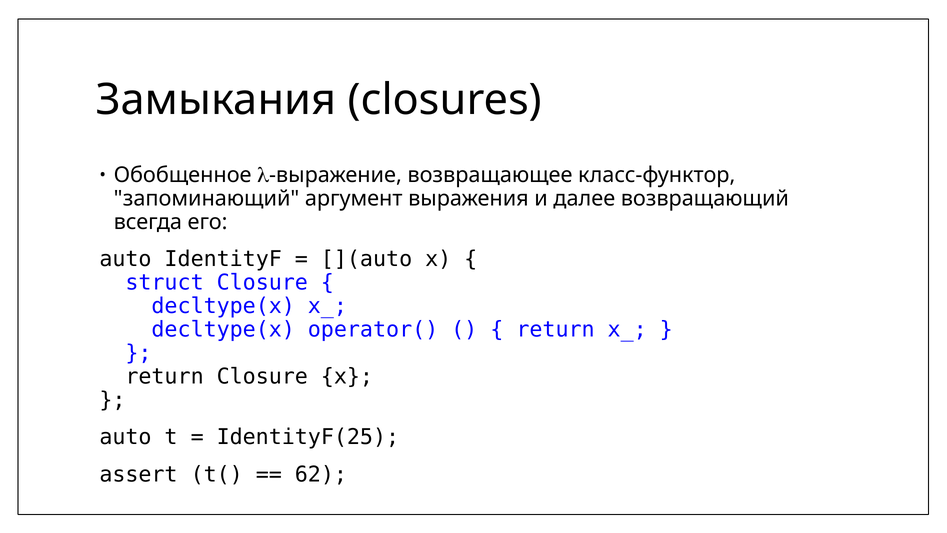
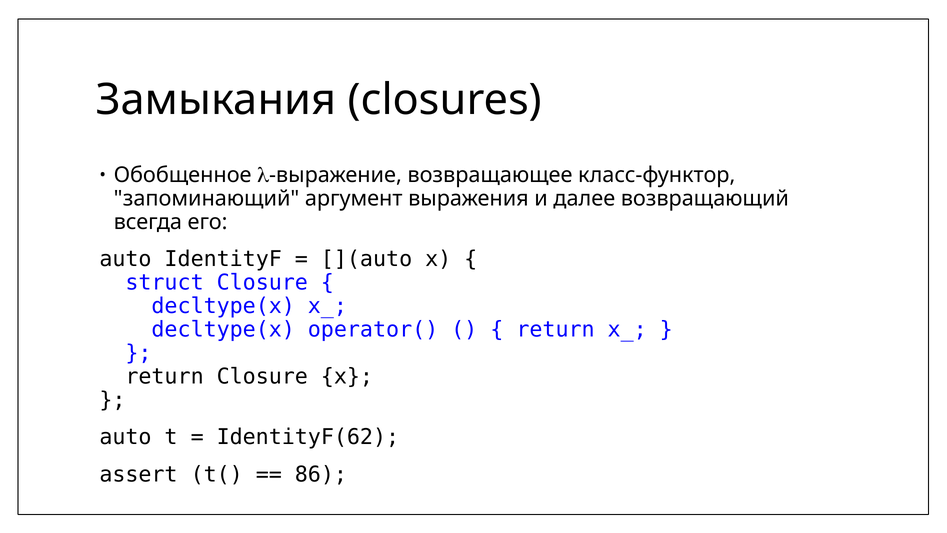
IdentityF(25: IdentityF(25 -> IdentityF(62 (308, 437)
62: 62 -> 86 (321, 474)
